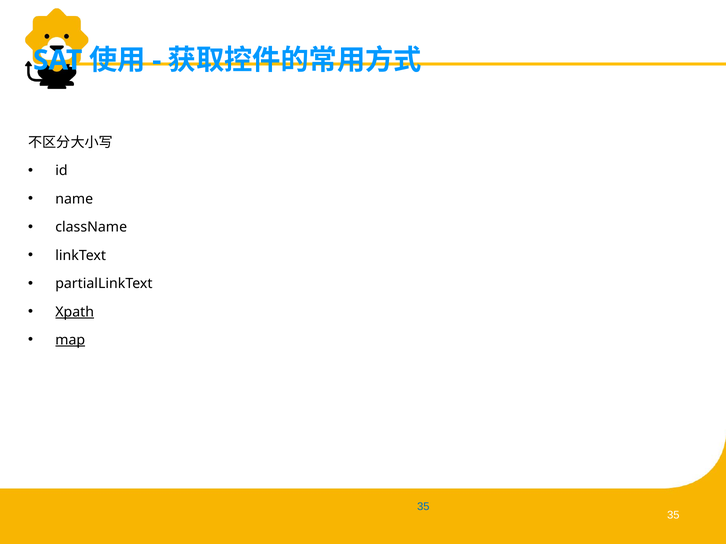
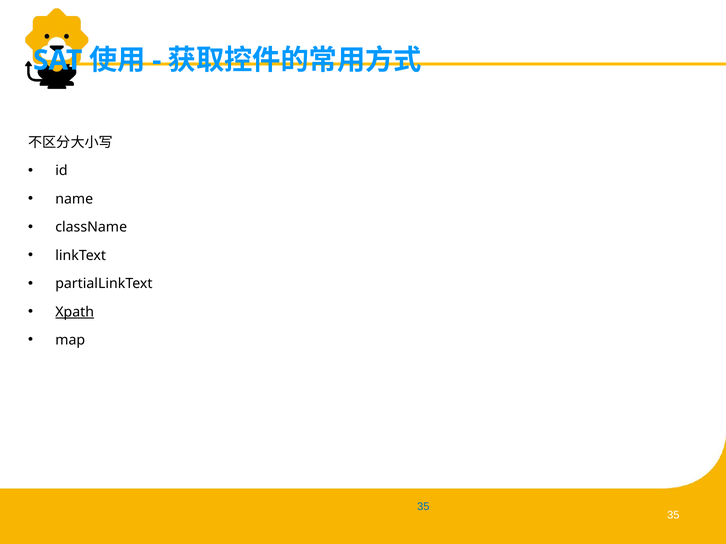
map underline: present -> none (70, 340)
